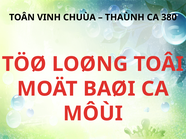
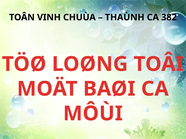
380: 380 -> 382 (169, 17)
